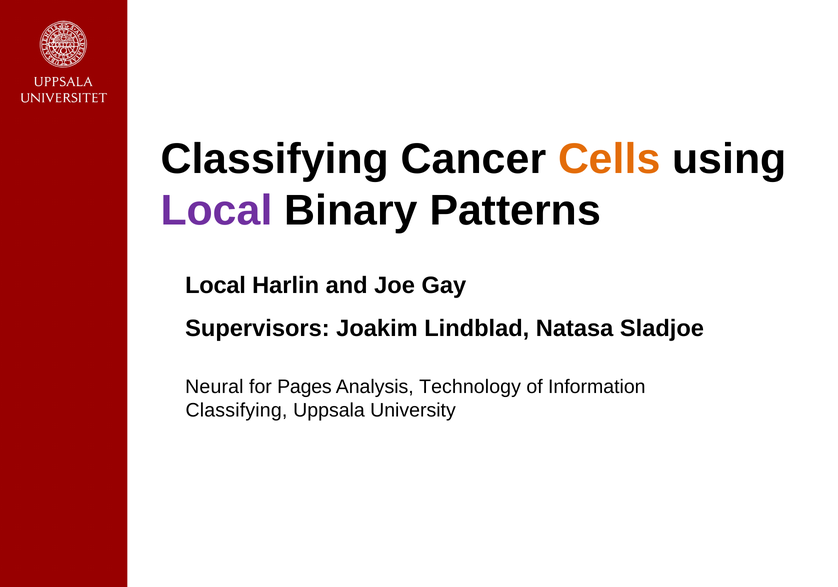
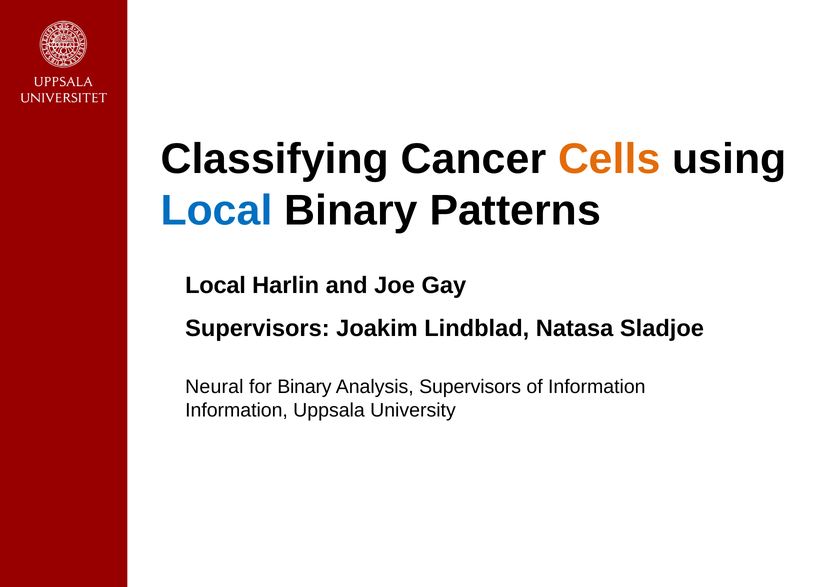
Local colour: purple -> blue (217, 210)
for Pages: Pages -> Binary (304, 387)
Analysis Technology: Technology -> Supervisors (470, 387)
Classifying: Classifying -> Information (237, 410)
